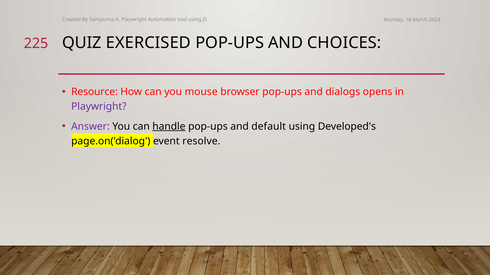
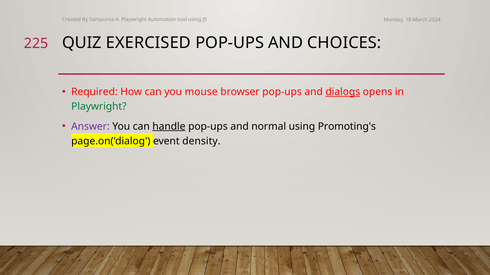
Resource: Resource -> Required (94, 92)
dialogs underline: none -> present (343, 92)
Playwright colour: purple -> green (99, 107)
default: default -> normal (269, 127)
Developed's: Developed's -> Promoting's (347, 127)
resolve: resolve -> density (201, 141)
